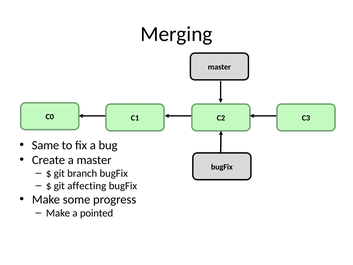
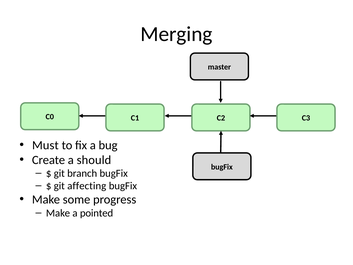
Same: Same -> Must (45, 145)
a master: master -> should (94, 160)
